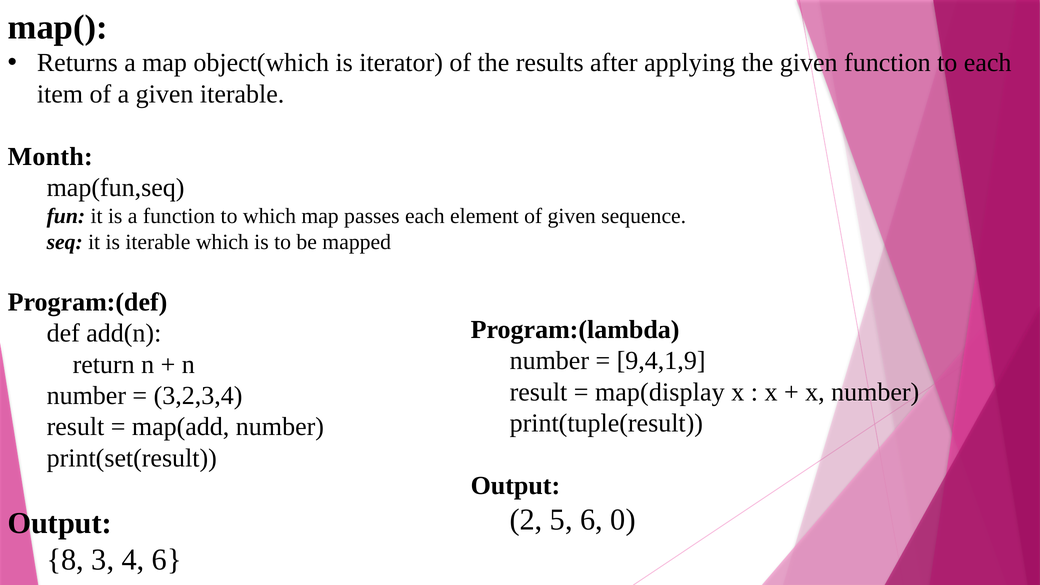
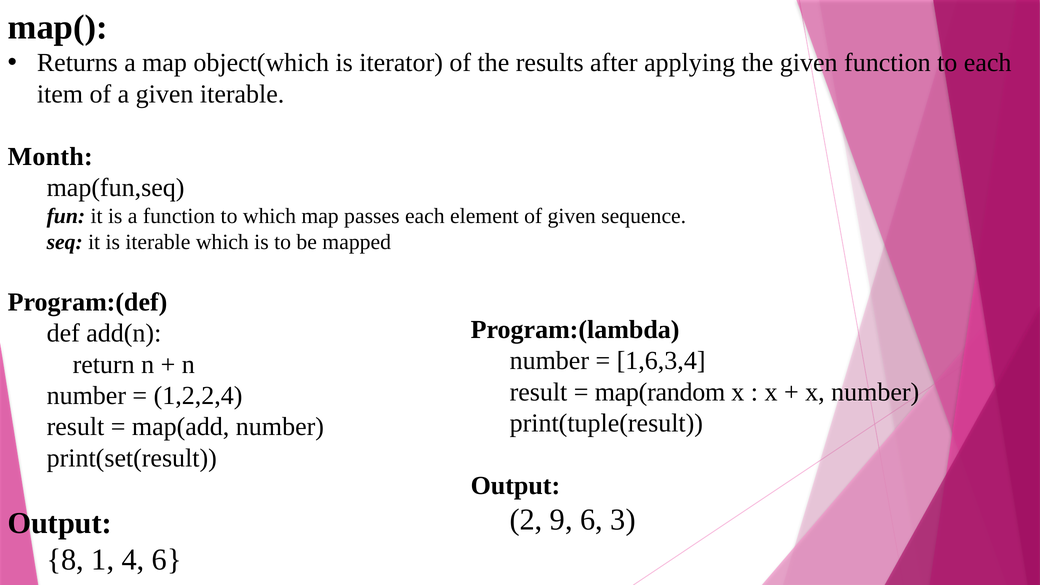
9,4,1,9: 9,4,1,9 -> 1,6,3,4 (661, 361)
map(display: map(display -> map(random (660, 392)
3,2,3,4: 3,2,3,4 -> 1,2,2,4 (198, 396)
5: 5 -> 9 (561, 520)
0: 0 -> 3 (623, 520)
3: 3 -> 1 (103, 560)
